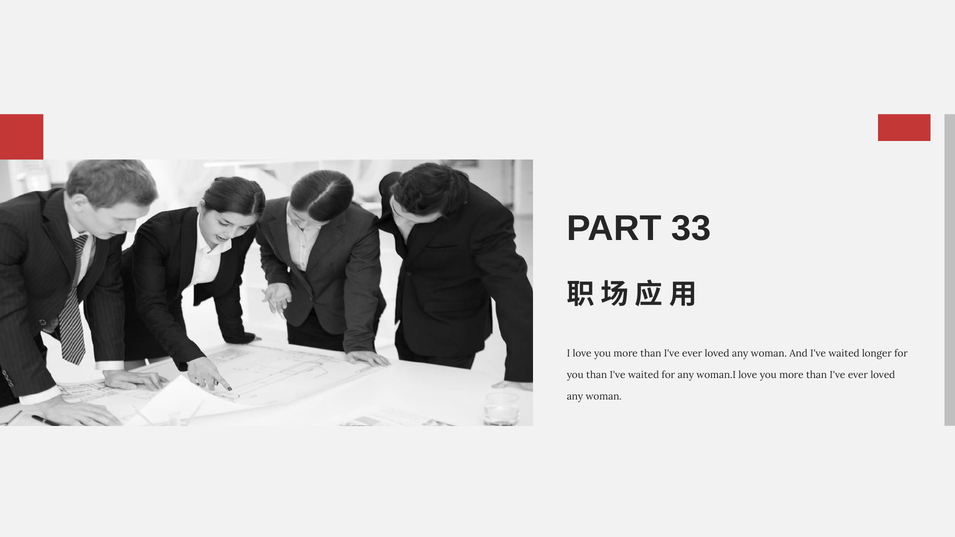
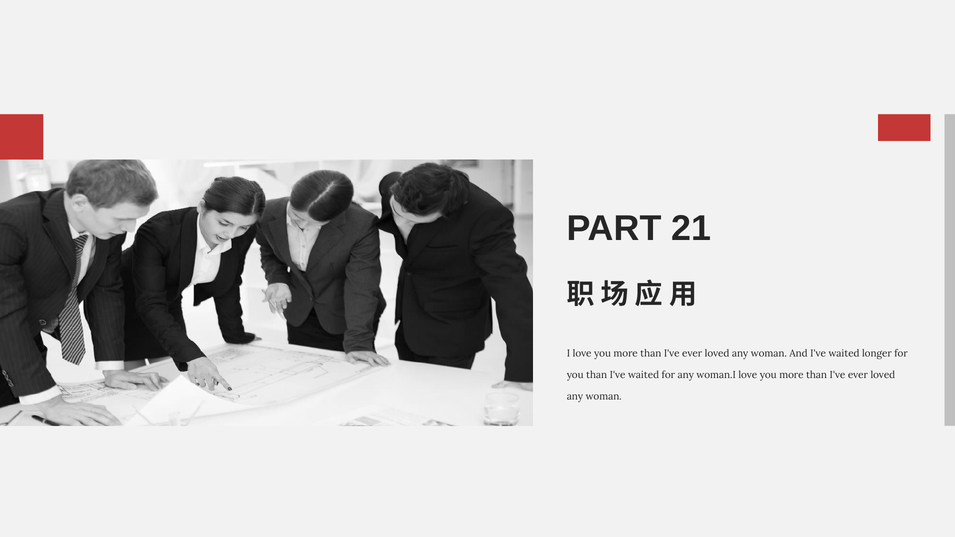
33: 33 -> 21 (691, 228)
